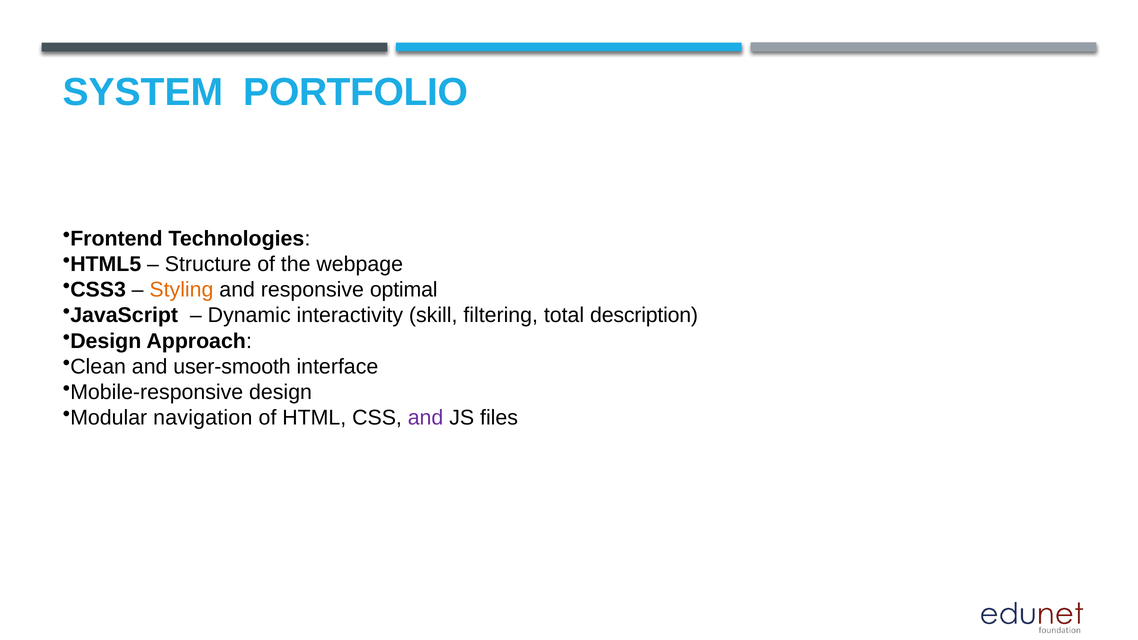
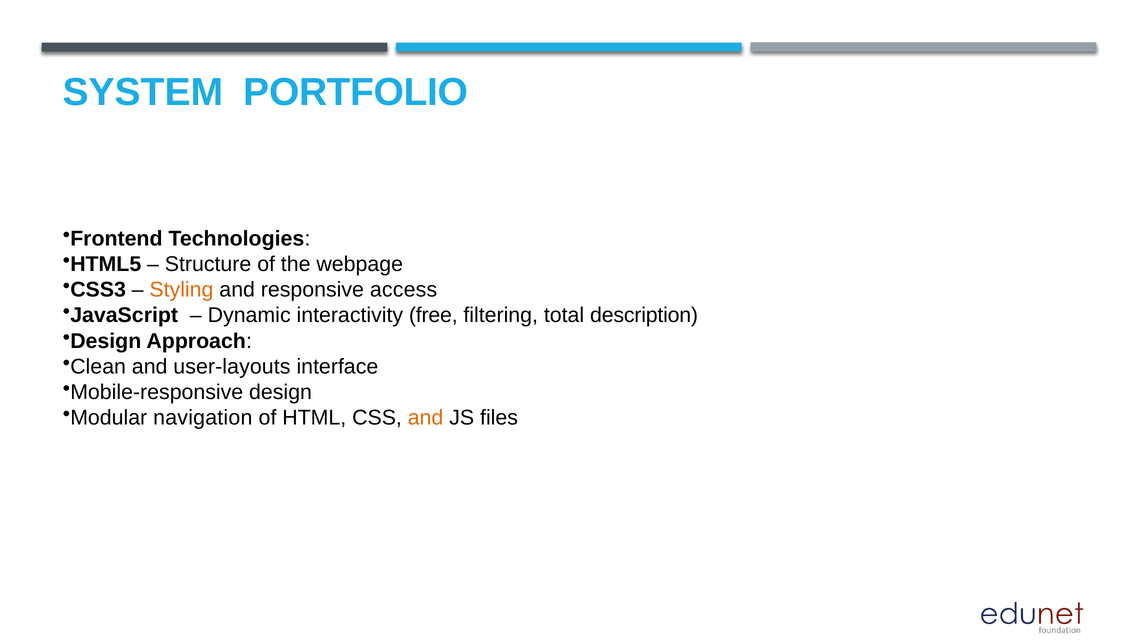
optimal: optimal -> access (404, 290)
skill: skill -> free (433, 316)
user-smooth: user-smooth -> user-layouts (232, 367)
and colour: purple -> orange (426, 418)
